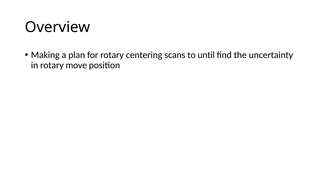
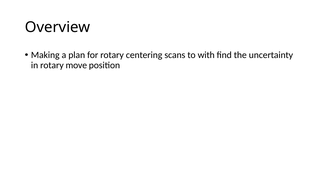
until: until -> with (206, 55)
